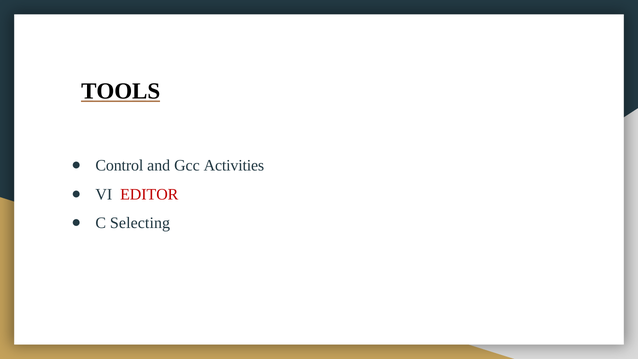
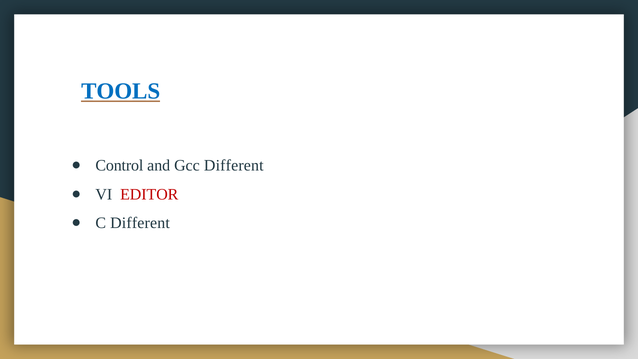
TOOLS colour: black -> blue (121, 91)
Gcc Activities: Activities -> Different (234, 166)
C Selecting: Selecting -> Different (140, 223)
